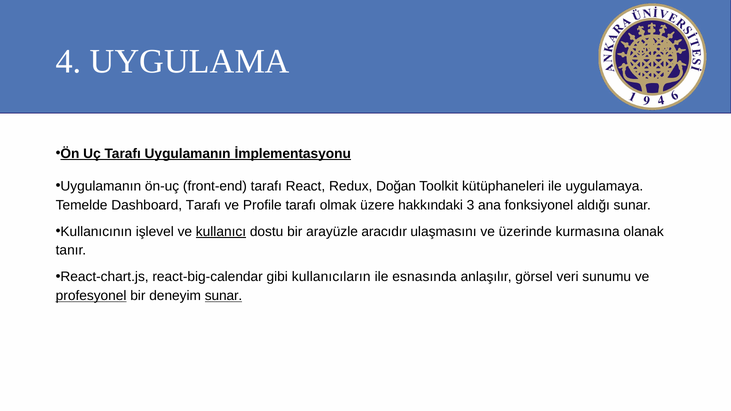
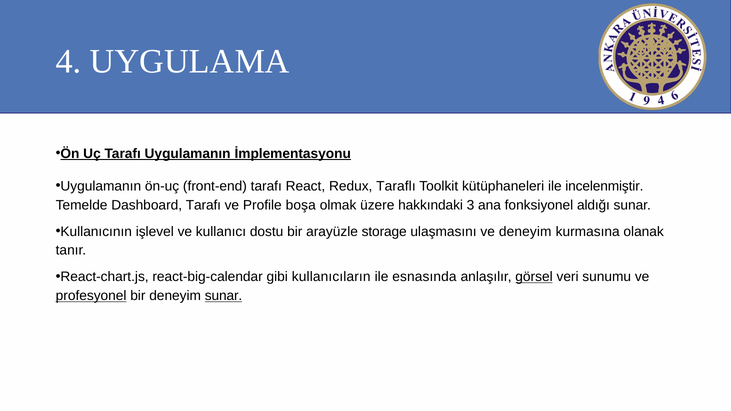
Doğan: Doğan -> Taraflı (396, 186)
uygulamaya: uygulamaya -> incelenmiştir (604, 186)
Profile tarafı: tarafı -> boşa (301, 205)
kullanıcı underline: present -> none (221, 232)
aracıdır: aracıdır -> storage (384, 232)
ve üzerinde: üzerinde -> deneyim (525, 232)
görsel underline: none -> present (534, 277)
